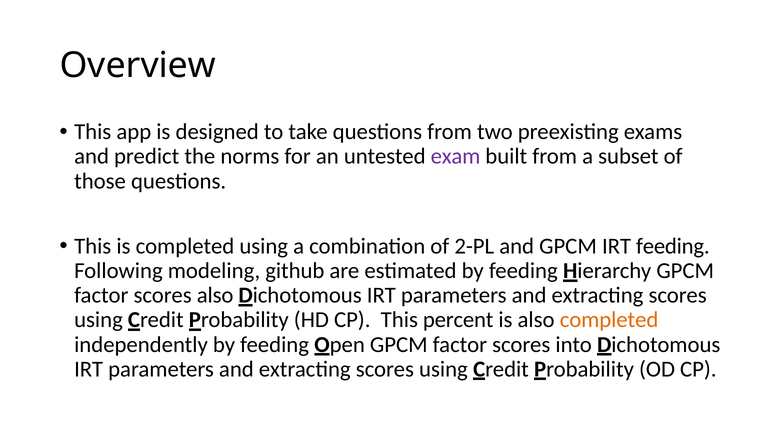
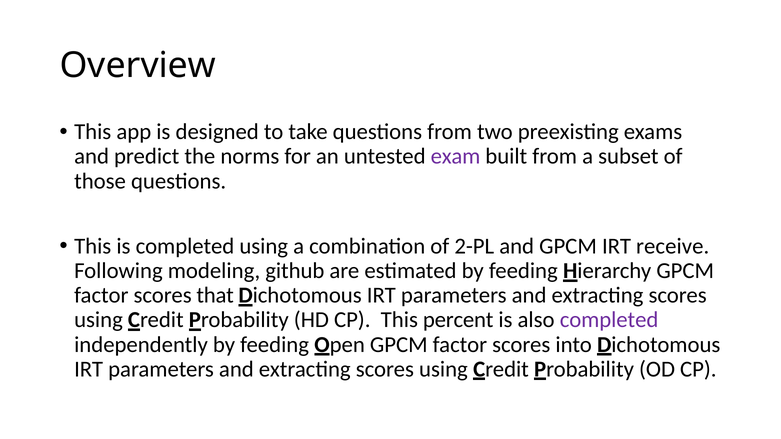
IRT feeding: feeding -> receive (673, 246)
scores also: also -> that (215, 296)
completed colour: orange -> purple (609, 320)
